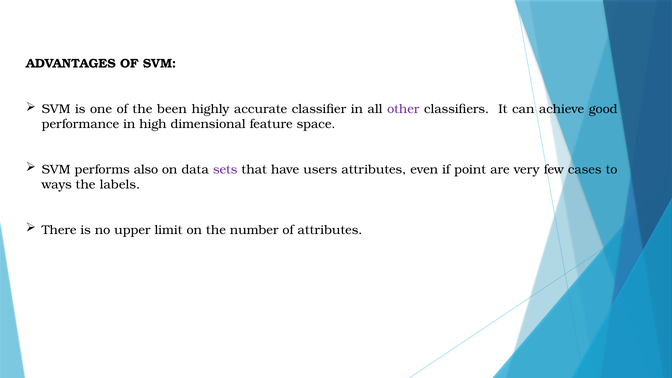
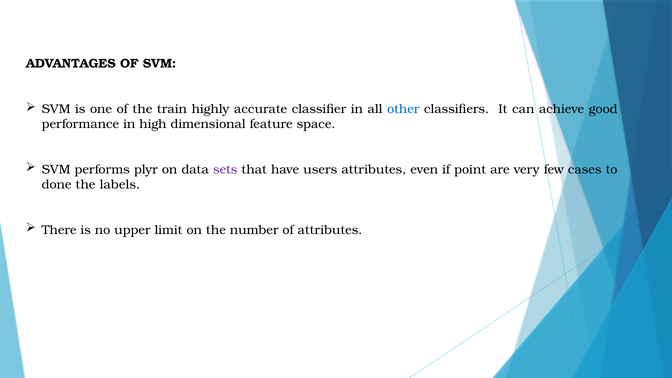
been: been -> train (172, 109)
other colour: purple -> blue (403, 109)
also: also -> plyr (146, 169)
ways: ways -> done (57, 185)
